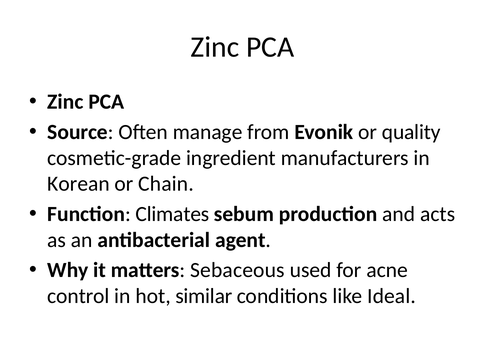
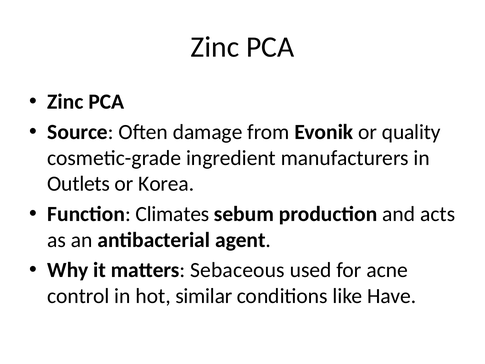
manage: manage -> damage (208, 132)
Korean: Korean -> Outlets (79, 184)
Chain: Chain -> Korea (166, 184)
Ideal: Ideal -> Have (392, 296)
